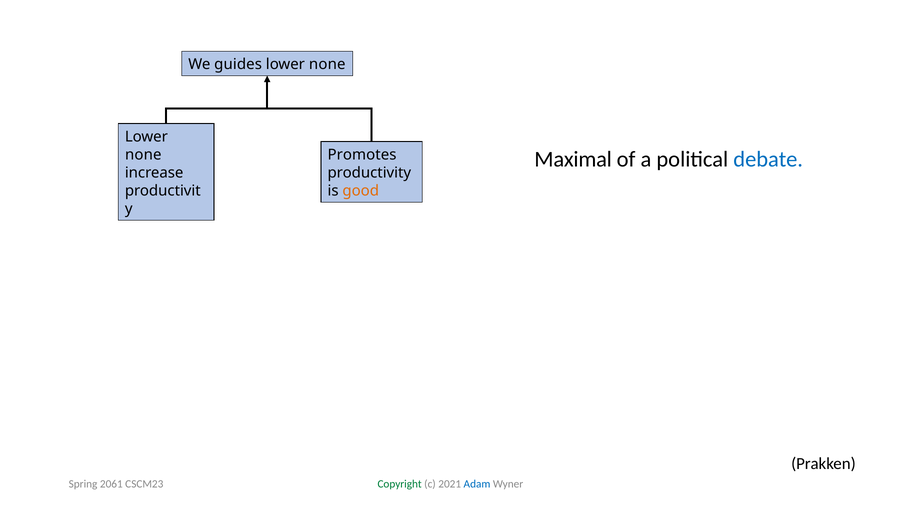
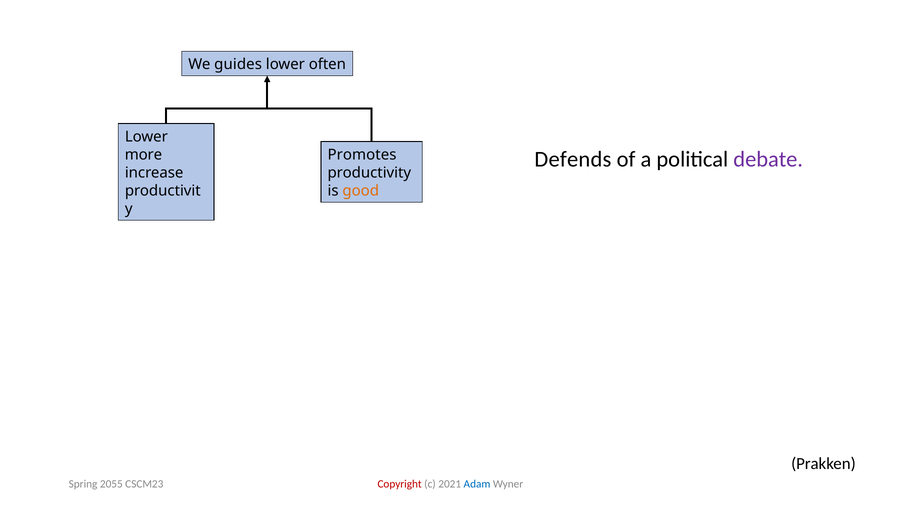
none: none -> often (327, 64)
Maximal: Maximal -> Defends (573, 159)
debate colour: blue -> purple (768, 159)
none: none -> more (143, 155)
Copyright colour: green -> red (400, 484)
2061: 2061 -> 2055 (111, 484)
